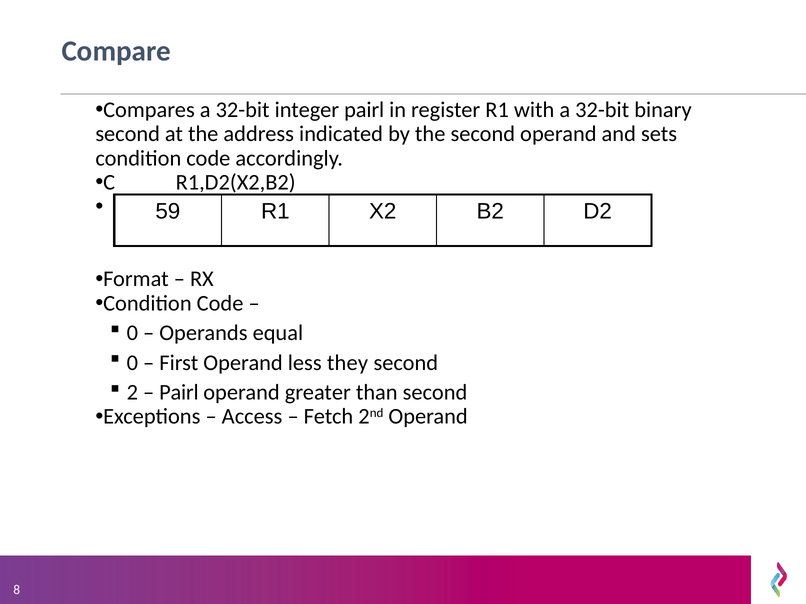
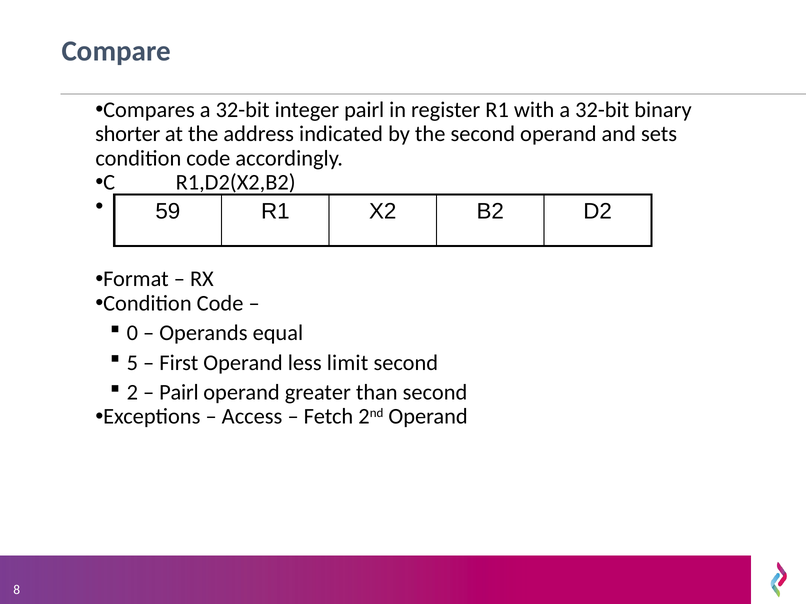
second: second -> shorter (128, 134)
0: 0 -> 5 (132, 363)
they: they -> limit (348, 363)
